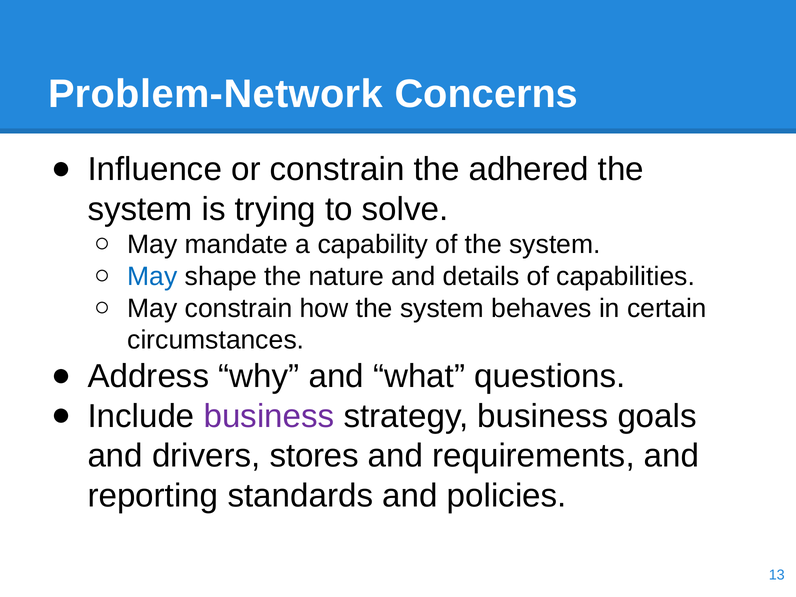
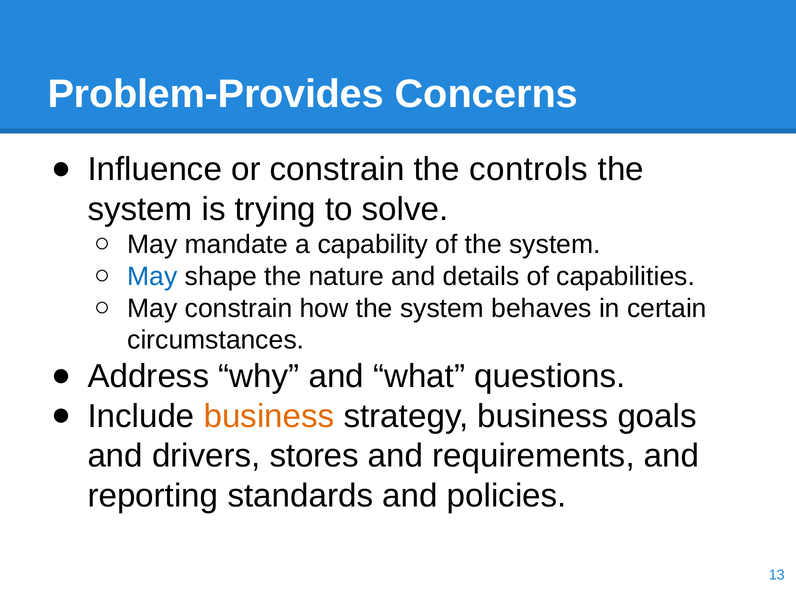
Problem-Network: Problem-Network -> Problem-Provides (216, 94)
adhered: adhered -> controls (529, 169)
business colour: purple -> orange (269, 416)
